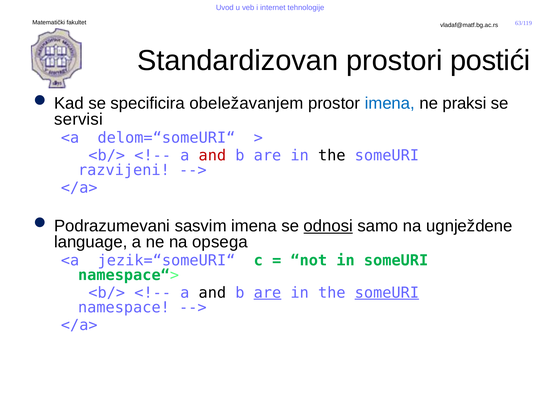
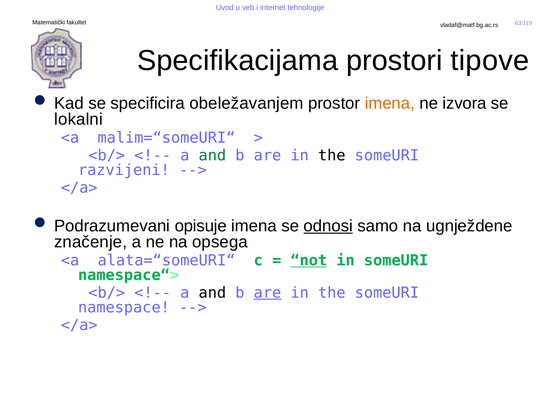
Standardizovan: Standardizovan -> Specifikacijama (238, 61)
postići: postići -> tipove (490, 61)
imena colour: blue -> orange (390, 103)
praksi: praksi -> izvora (465, 103)
servisi: servisi -> lokalni (79, 119)
delom=“someURI“: delom=“someURI“ -> malim=“someURI“ (166, 138)
and colour: red -> green (212, 156)
sasvim: sasvim -> opisuje (201, 226)
language: language -> značenje (91, 242)
jezik=“someURI“: jezik=“someURI“ -> alata=“someURI“ (167, 260)
not underline: none -> present (309, 260)
someURI underline: present -> none (387, 293)
